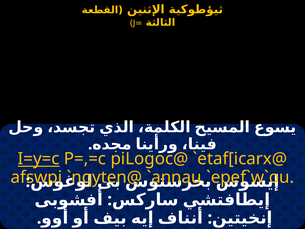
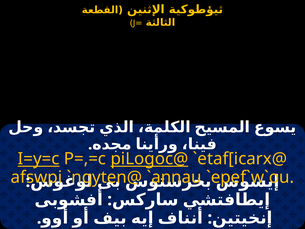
piLogoc@ underline: none -> present (149, 159)
